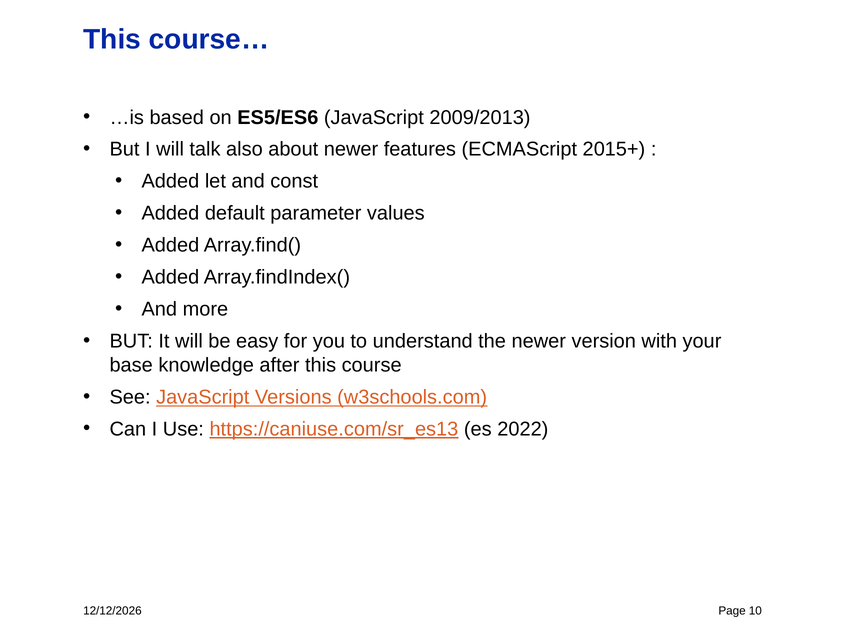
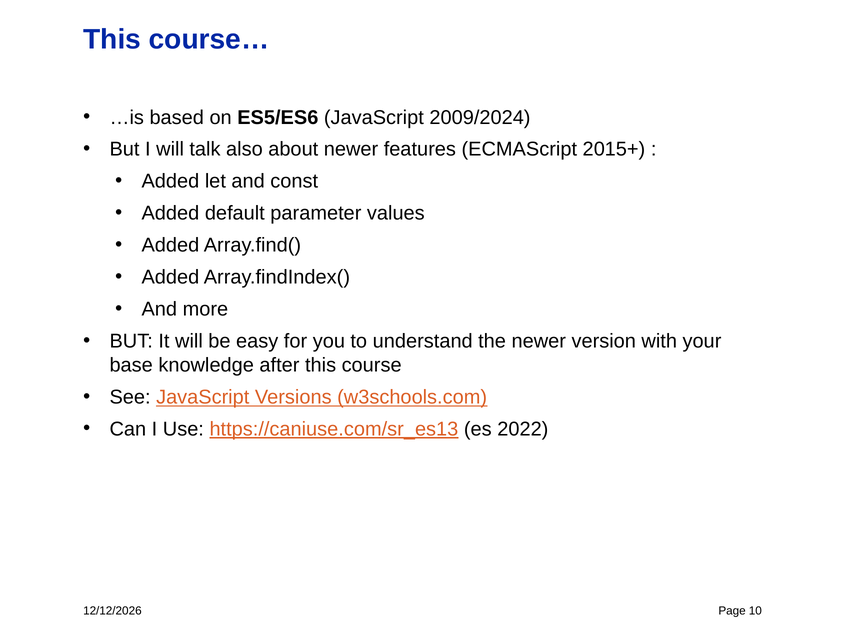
2009/2013: 2009/2013 -> 2009/2024 (480, 117)
